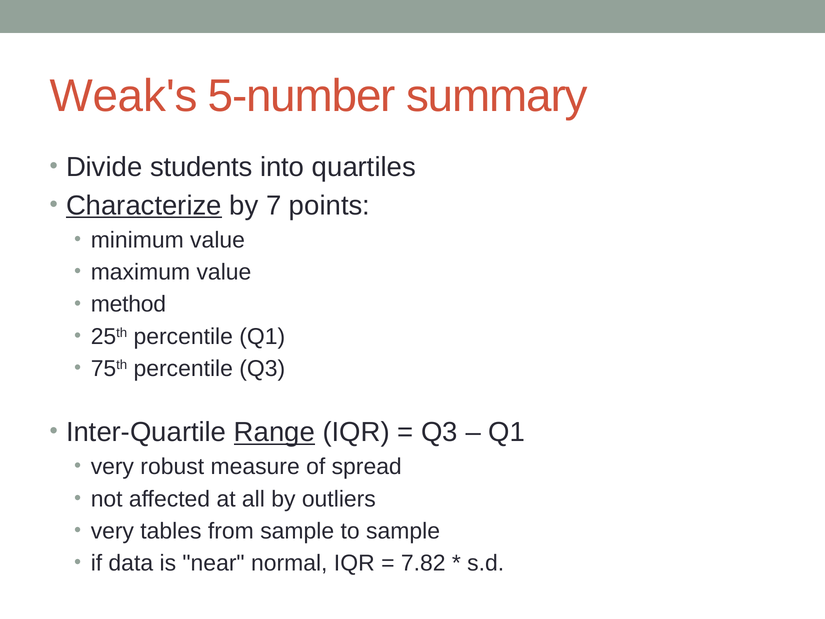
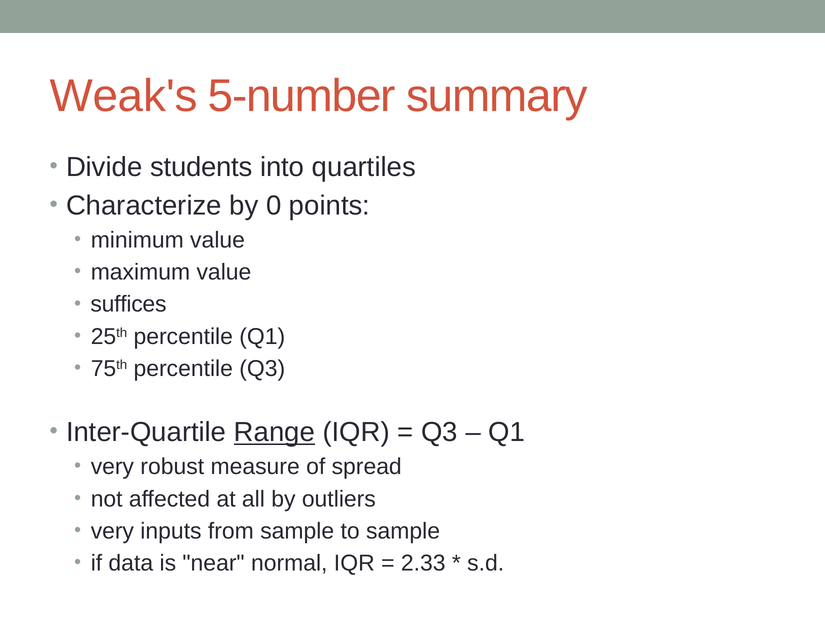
Characterize underline: present -> none (144, 205)
7: 7 -> 0 (274, 205)
method: method -> suffices (128, 304)
tables: tables -> inputs (171, 531)
7.82: 7.82 -> 2.33 (423, 563)
